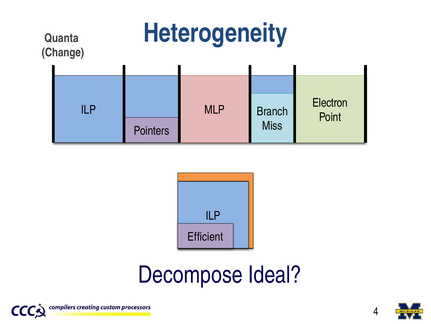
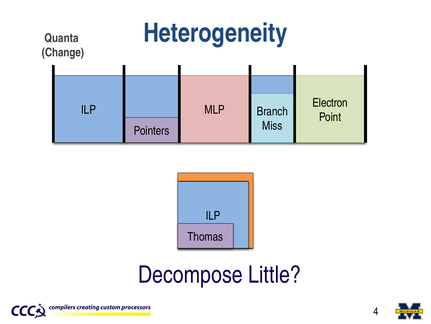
Efficient: Efficient -> Thomas (205, 236)
Ideal: Ideal -> Little (275, 274)
